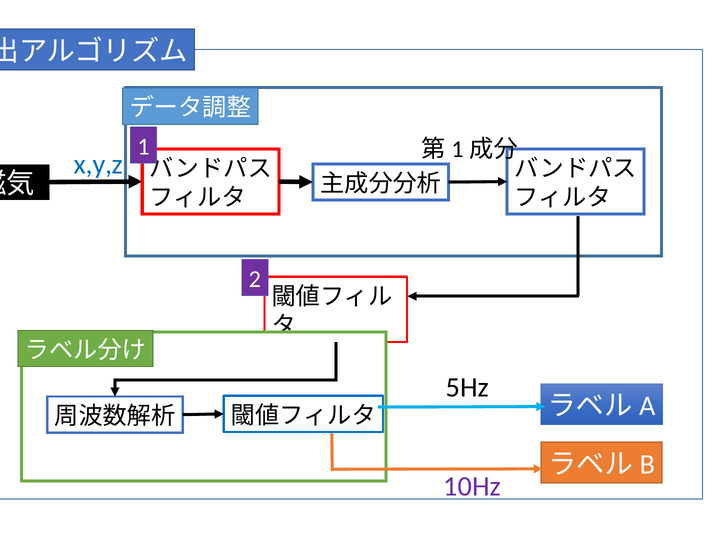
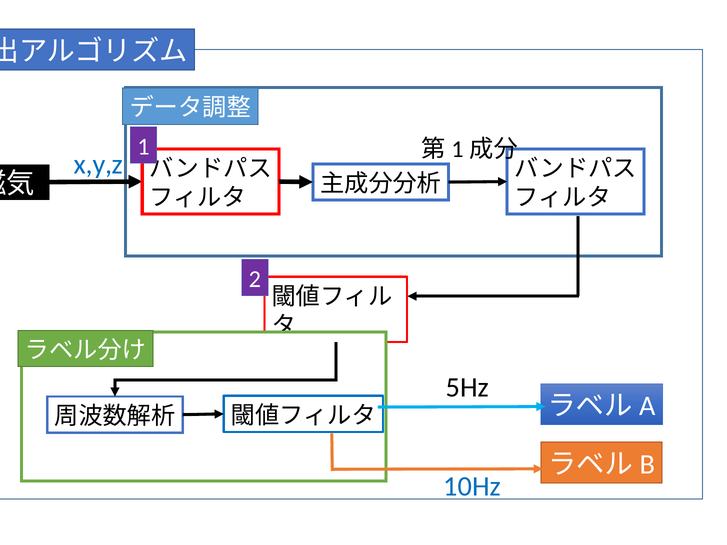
10Hz colour: purple -> blue (472, 487)
